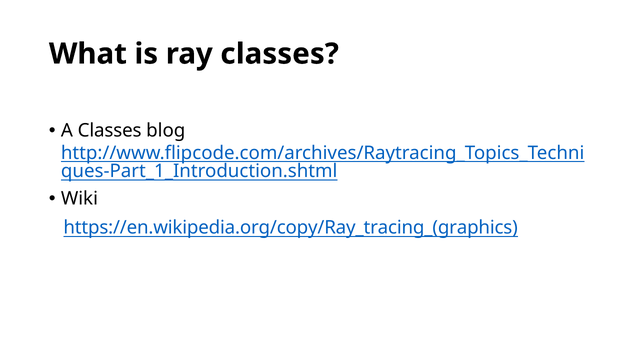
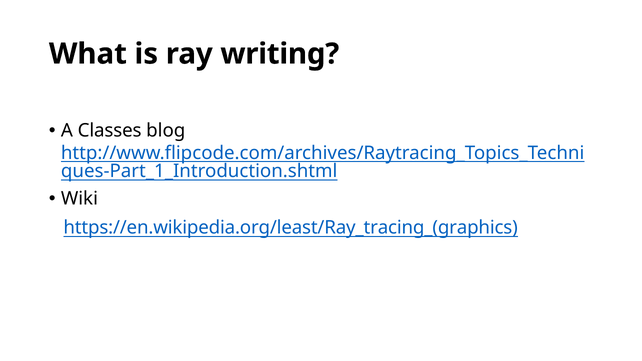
ray classes: classes -> writing (280, 54)
https://en.wikipedia.org/copy/Ray_tracing_(graphics: https://en.wikipedia.org/copy/Ray_tracing_(graphics -> https://en.wikipedia.org/least/Ray_tracing_(graphics (291, 228)
